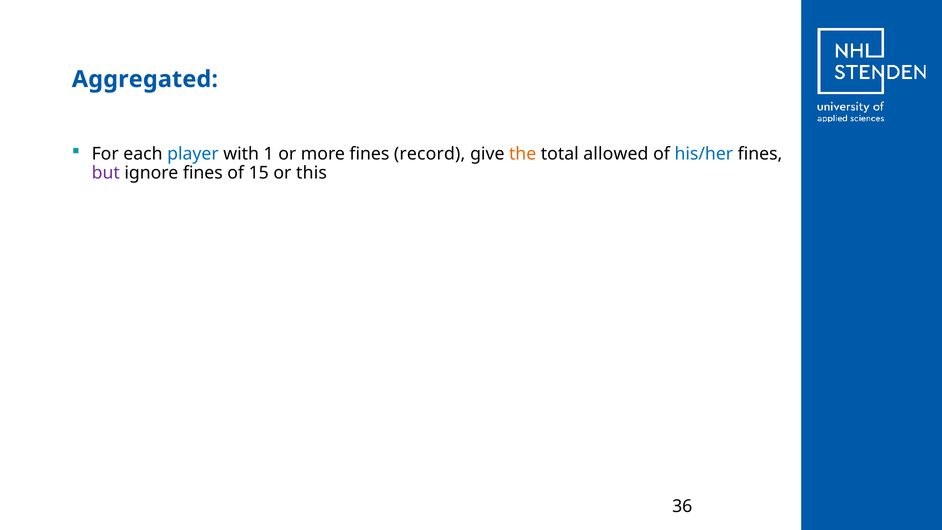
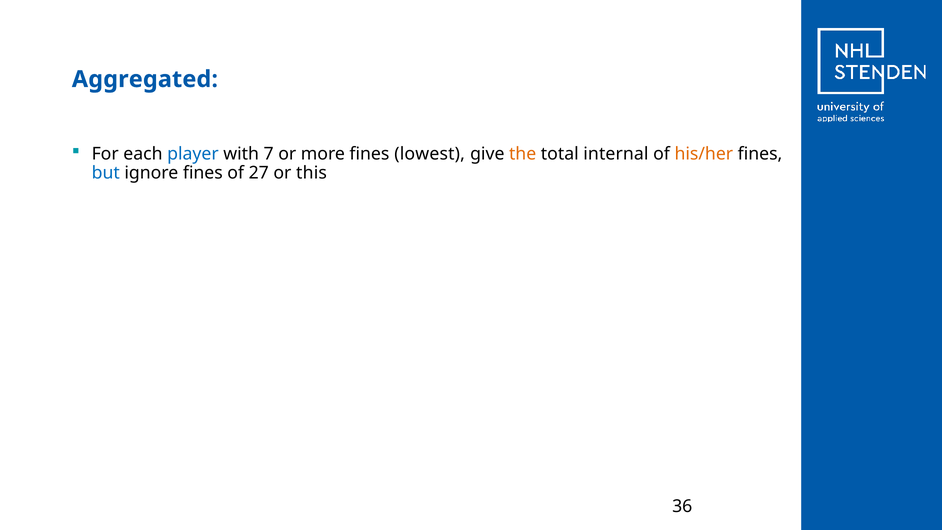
1: 1 -> 7 (269, 154)
record: record -> lowest (430, 154)
allowed: allowed -> internal (616, 154)
his/her colour: blue -> orange (704, 154)
but colour: purple -> blue (106, 173)
15: 15 -> 27 (259, 173)
